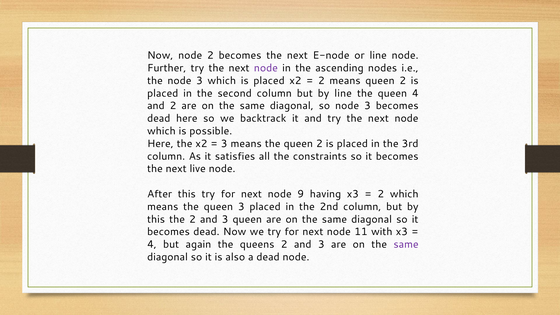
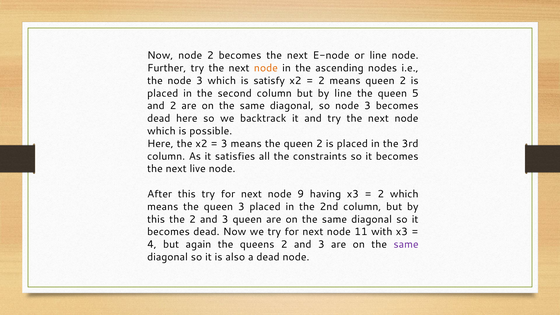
node colour: purple -> orange (266, 68)
which is placed: placed -> satisfy (269, 81)
queen 4: 4 -> 5 (415, 93)
